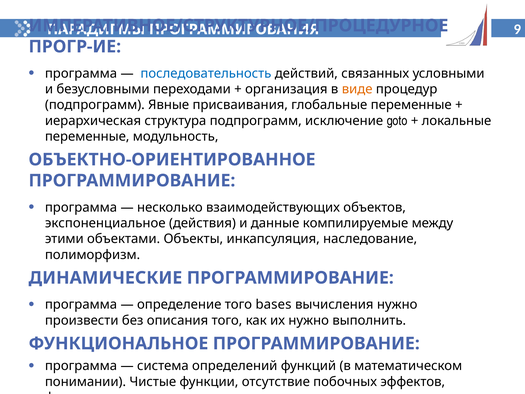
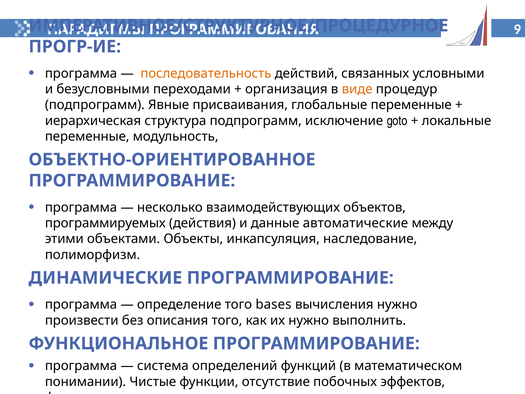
последовательность colour: blue -> orange (206, 73)
экспоненциальное: экспоненциальное -> программируемых (105, 223)
компилируемые: компилируемые -> автоматические (355, 223)
